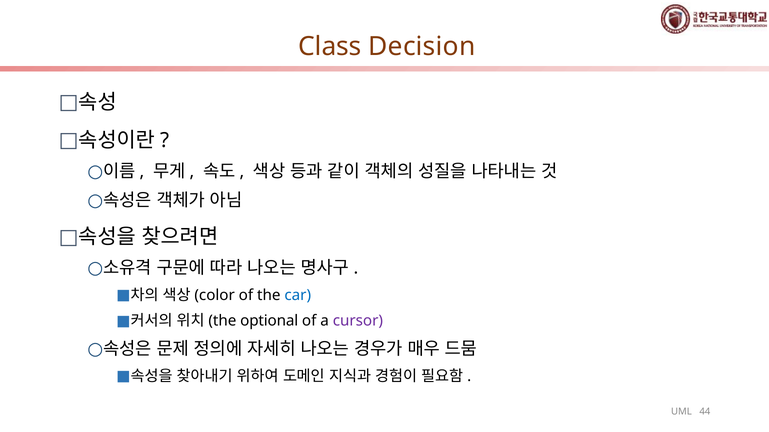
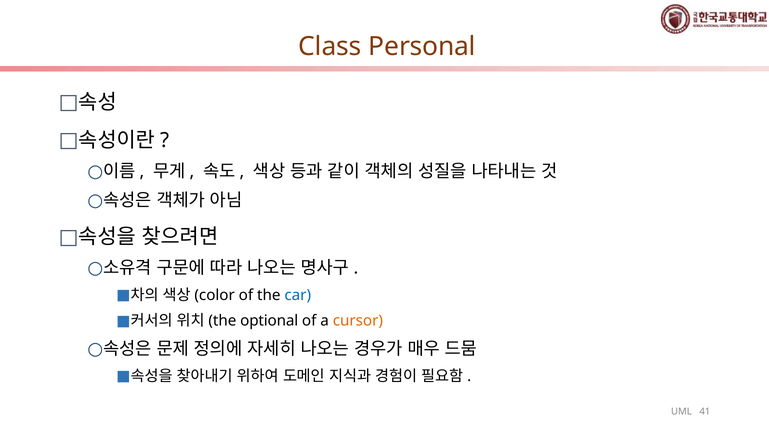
Decision: Decision -> Personal (422, 47)
cursor colour: purple -> orange (358, 321)
44: 44 -> 41 (705, 412)
